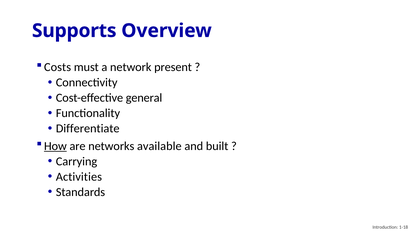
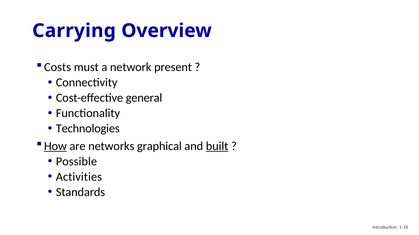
Supports: Supports -> Carrying (74, 31)
Differentiate: Differentiate -> Technologies (88, 129)
available: available -> graphical (159, 146)
built underline: none -> present (217, 146)
Carrying: Carrying -> Possible (76, 162)
